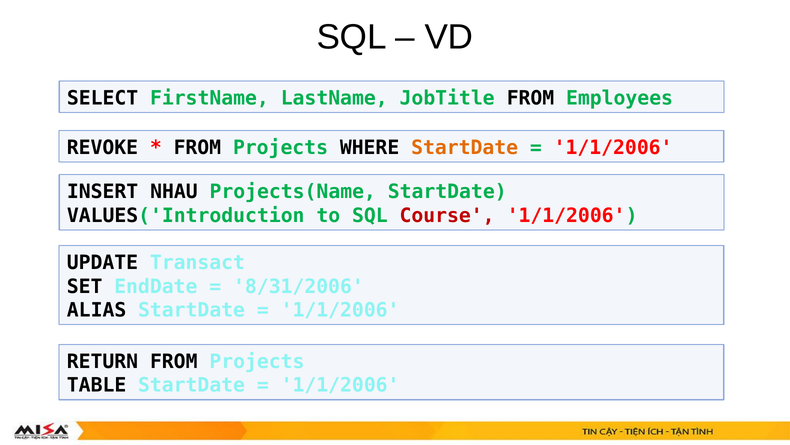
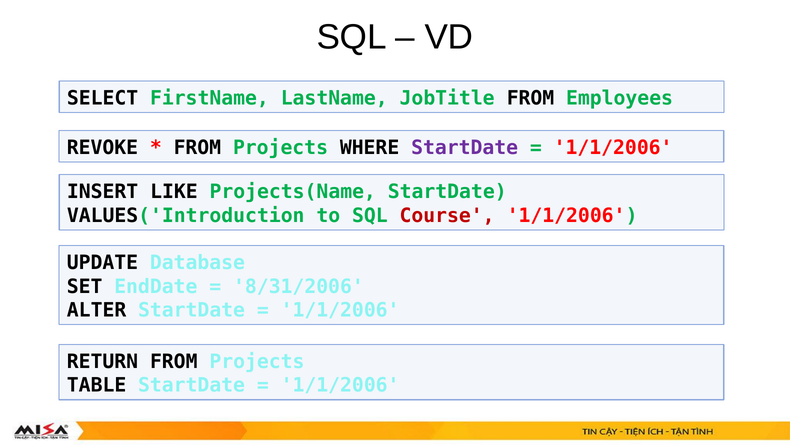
StartDate colour: orange -> purple (465, 147)
NHAU: NHAU -> LIKE (174, 192)
Transact: Transact -> Database (197, 262)
ALIAS: ALIAS -> ALTER (97, 310)
